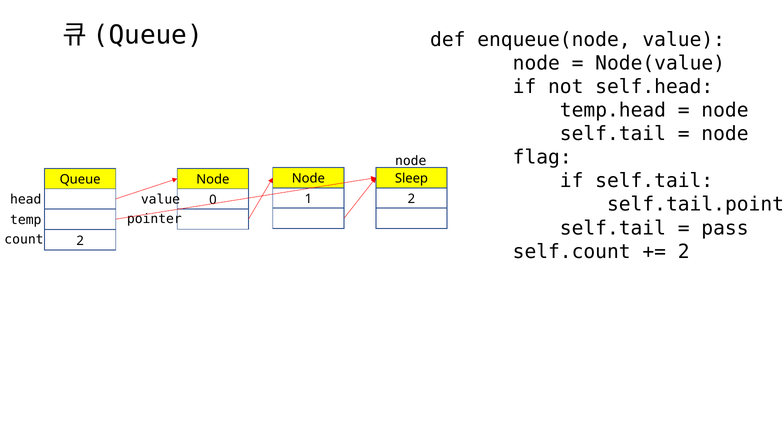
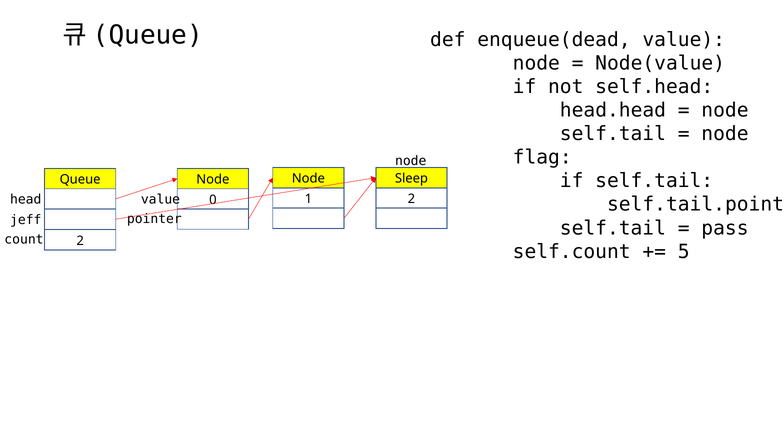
enqueue(node: enqueue(node -> enqueue(dead (554, 40)
temp.head: temp.head -> head.head (613, 110)
temp: temp -> jeff (26, 220)
2: 2 -> 5 (684, 252)
